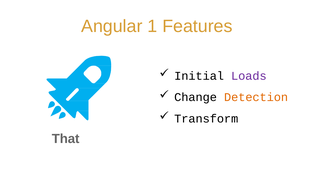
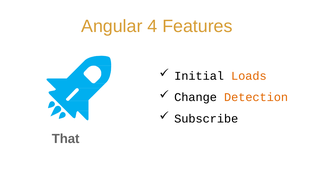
1: 1 -> 4 (152, 26)
Loads colour: purple -> orange (249, 76)
Transform: Transform -> Subscribe (206, 119)
